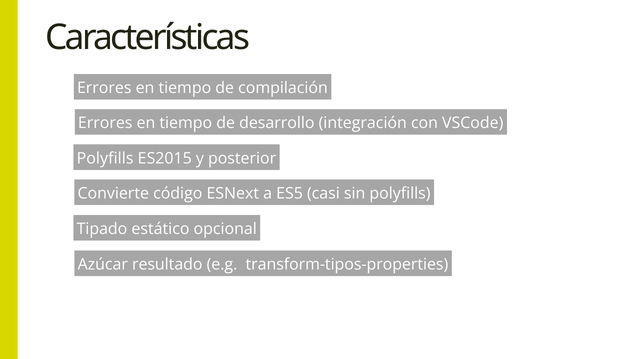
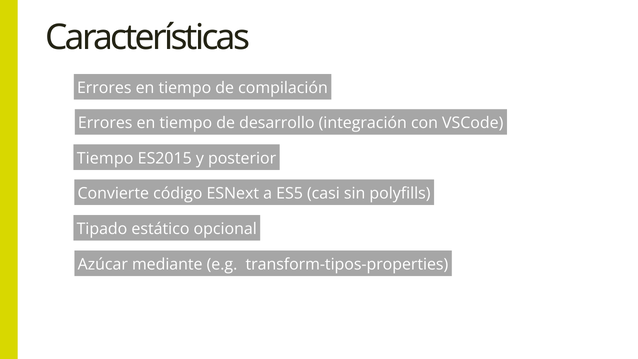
Polyfills: Polyfills -> Tiempo (105, 158)
resultado: resultado -> mediante (167, 264)
